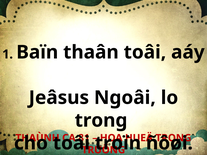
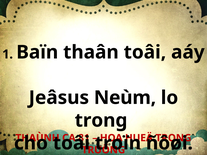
Ngoâi: Ngoâi -> Neùm (125, 98)
